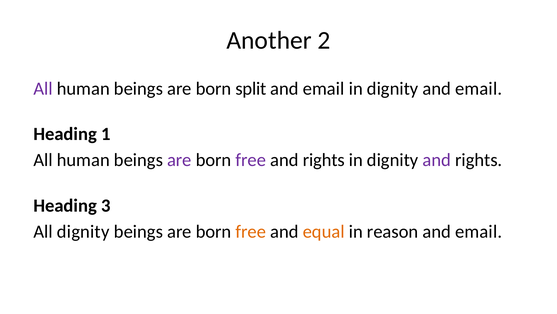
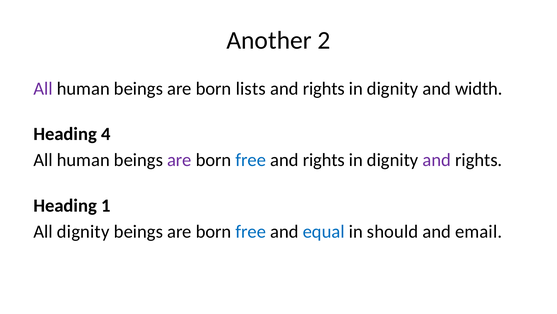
split: split -> lists (251, 88)
email: email -> rights (324, 88)
dignity and email: email -> width (479, 88)
1: 1 -> 4 (106, 134)
free colour: purple -> blue (251, 160)
3: 3 -> 1 (106, 205)
free colour: orange -> blue (251, 231)
equal colour: orange -> blue (324, 231)
reason: reason -> should (393, 231)
